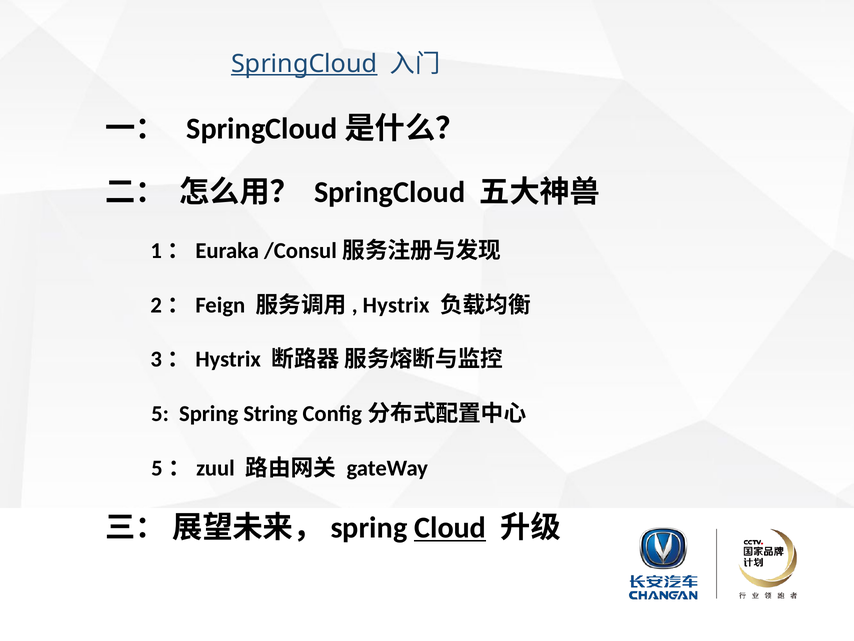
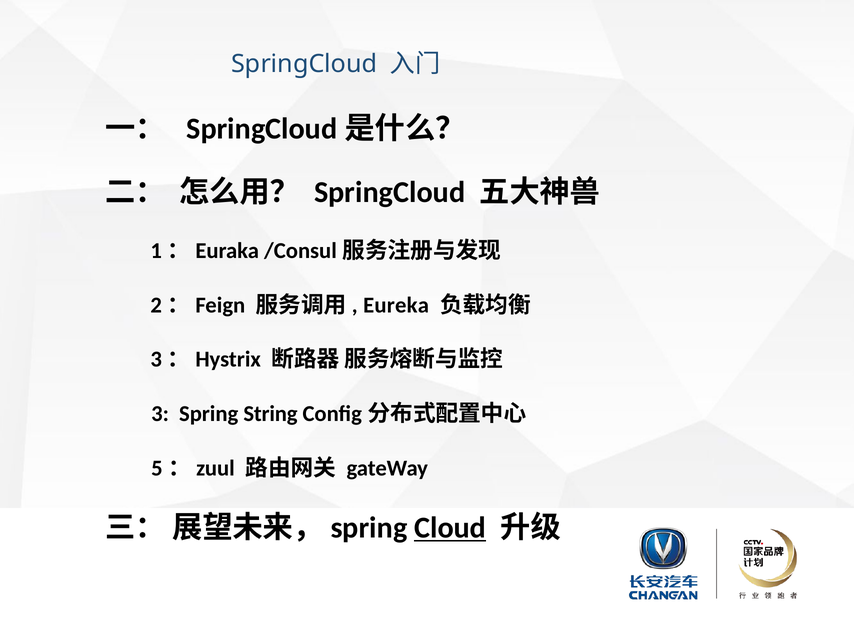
SpringCloud underline: present -> none (304, 64)
Hystrix: Hystrix -> Eureka (396, 305)
5: 5 -> 3 (160, 414)
